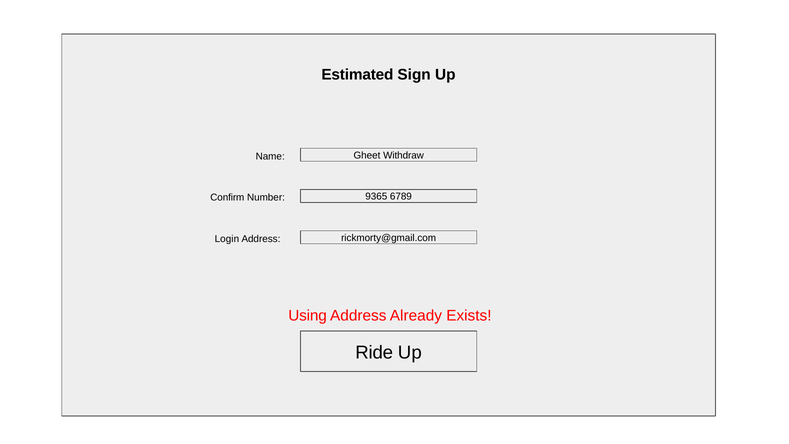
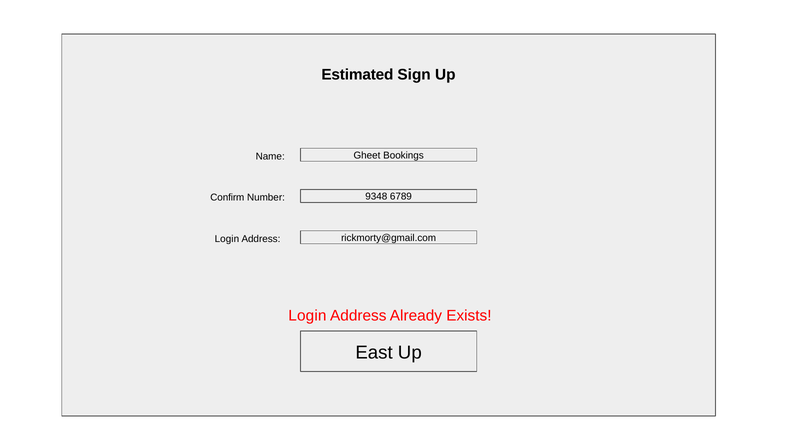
Withdraw: Withdraw -> Bookings (403, 155)
9365: 9365 -> 9348 (376, 197)
Using: Using -> Login (307, 315)
Ride: Ride -> East (374, 352)
